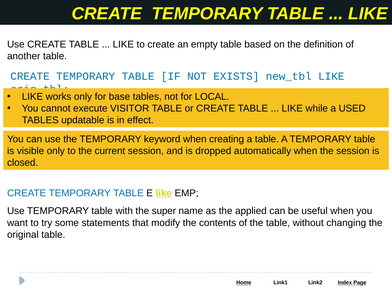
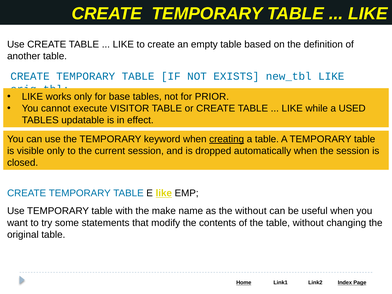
LOCAL: LOCAL -> PRIOR (212, 97)
creating underline: none -> present (227, 139)
super: super -> make (164, 211)
the applied: applied -> without (251, 211)
